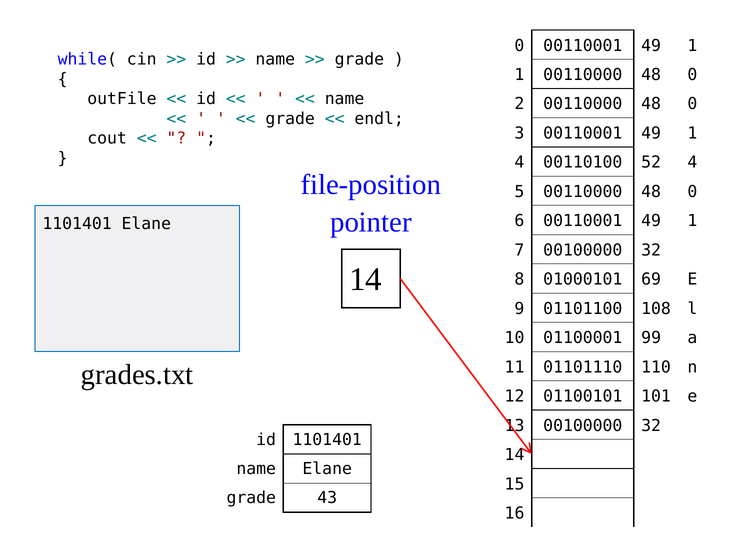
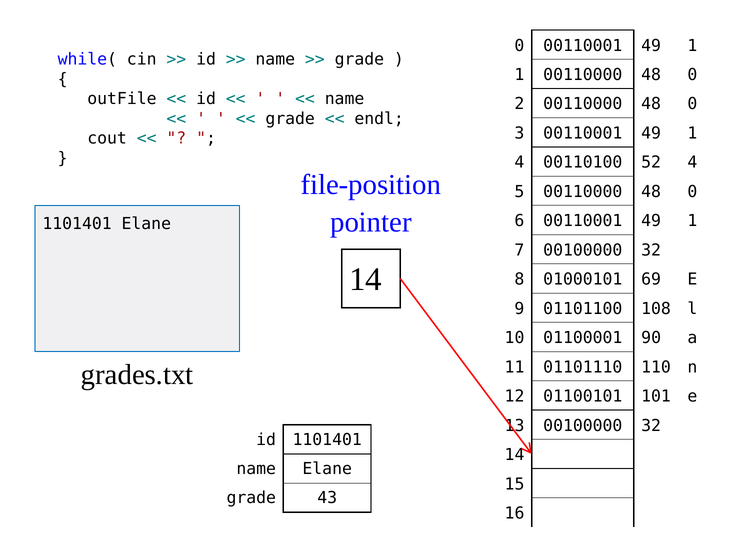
99: 99 -> 90 (651, 338)
